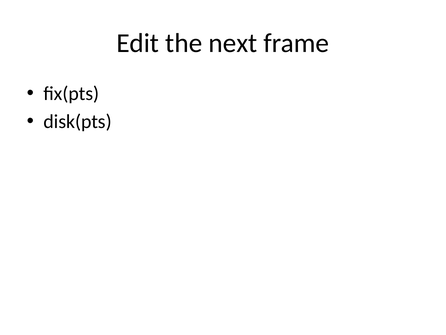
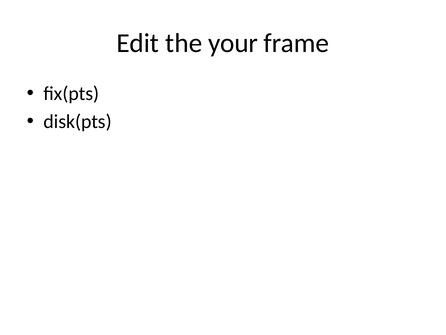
next: next -> your (233, 43)
